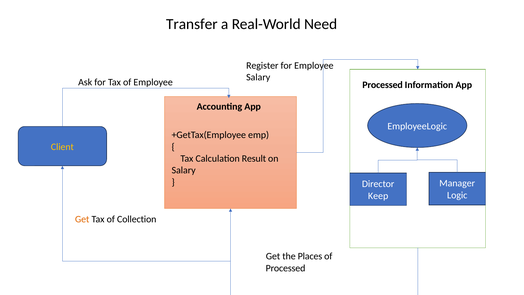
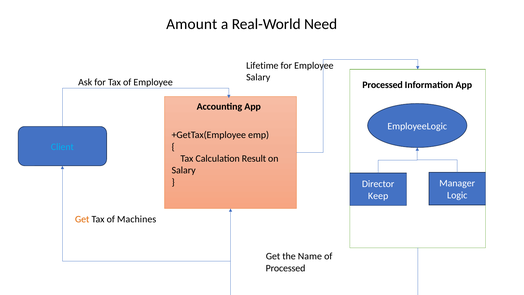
Transfer: Transfer -> Amount (192, 24)
Register: Register -> Lifetime (262, 65)
Client colour: yellow -> light blue (62, 147)
Collection: Collection -> Machines (137, 219)
Places: Places -> Name (310, 256)
